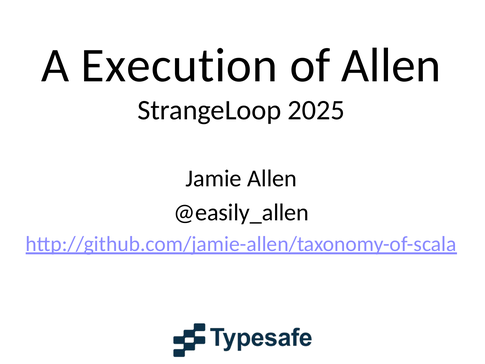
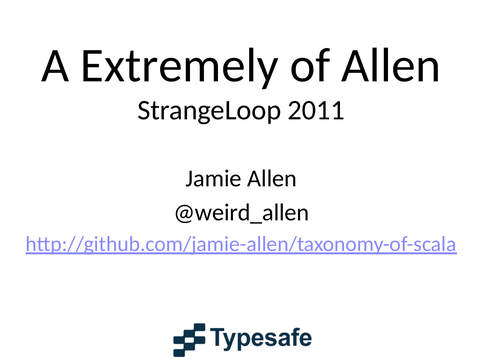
Execution: Execution -> Extremely (180, 66)
2025: 2025 -> 2011 (316, 110)
@easily_allen: @easily_allen -> @weird_allen (241, 212)
